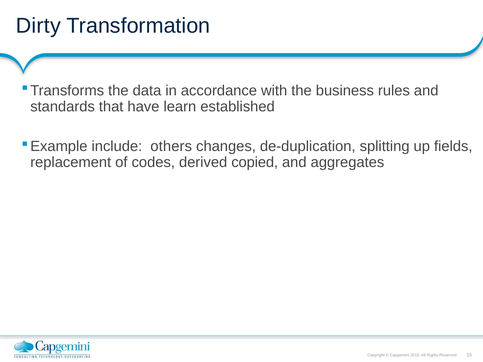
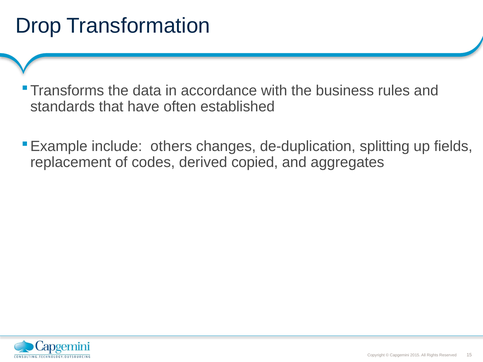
Dirty: Dirty -> Drop (38, 26)
learn: learn -> often (180, 107)
